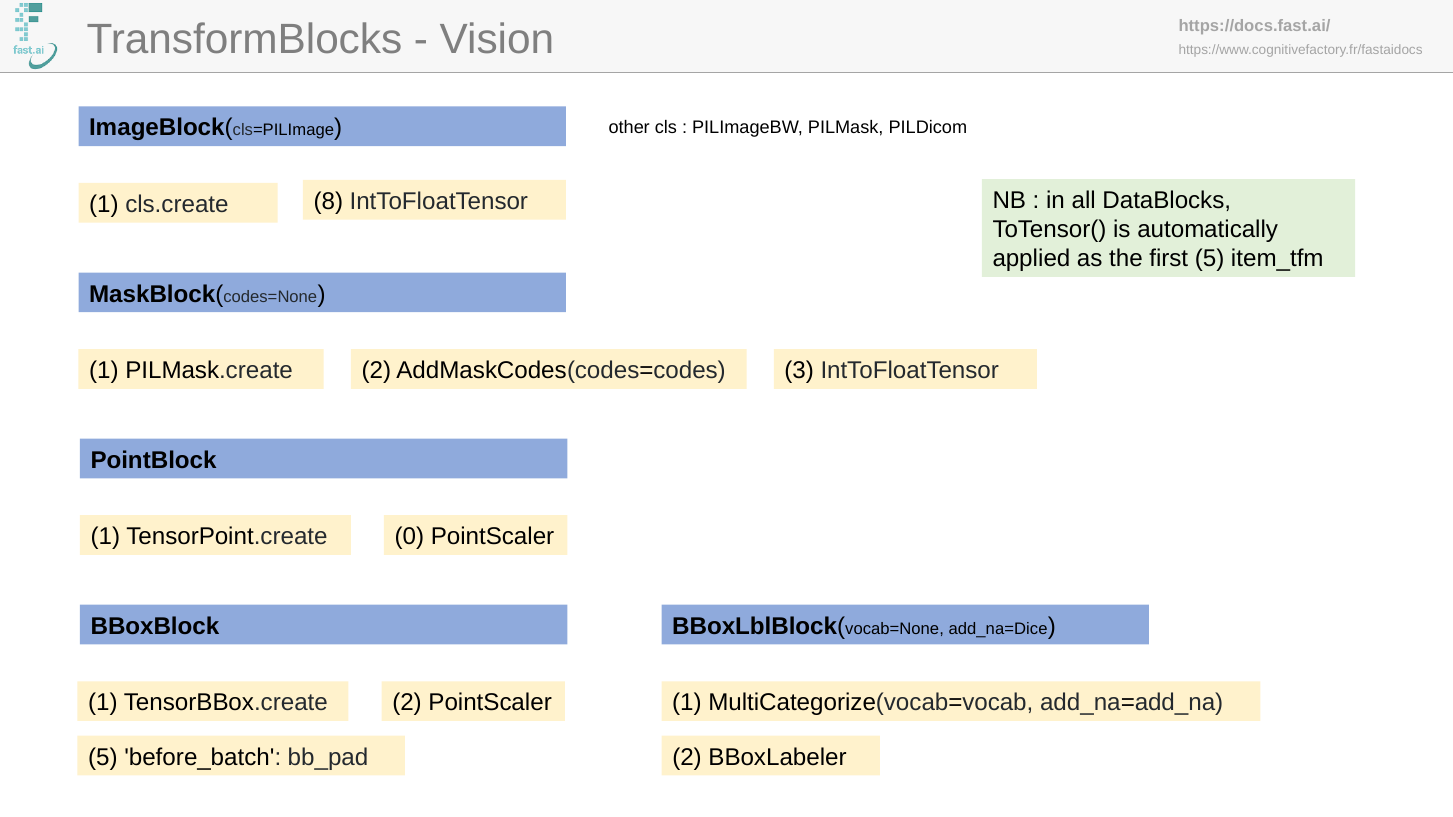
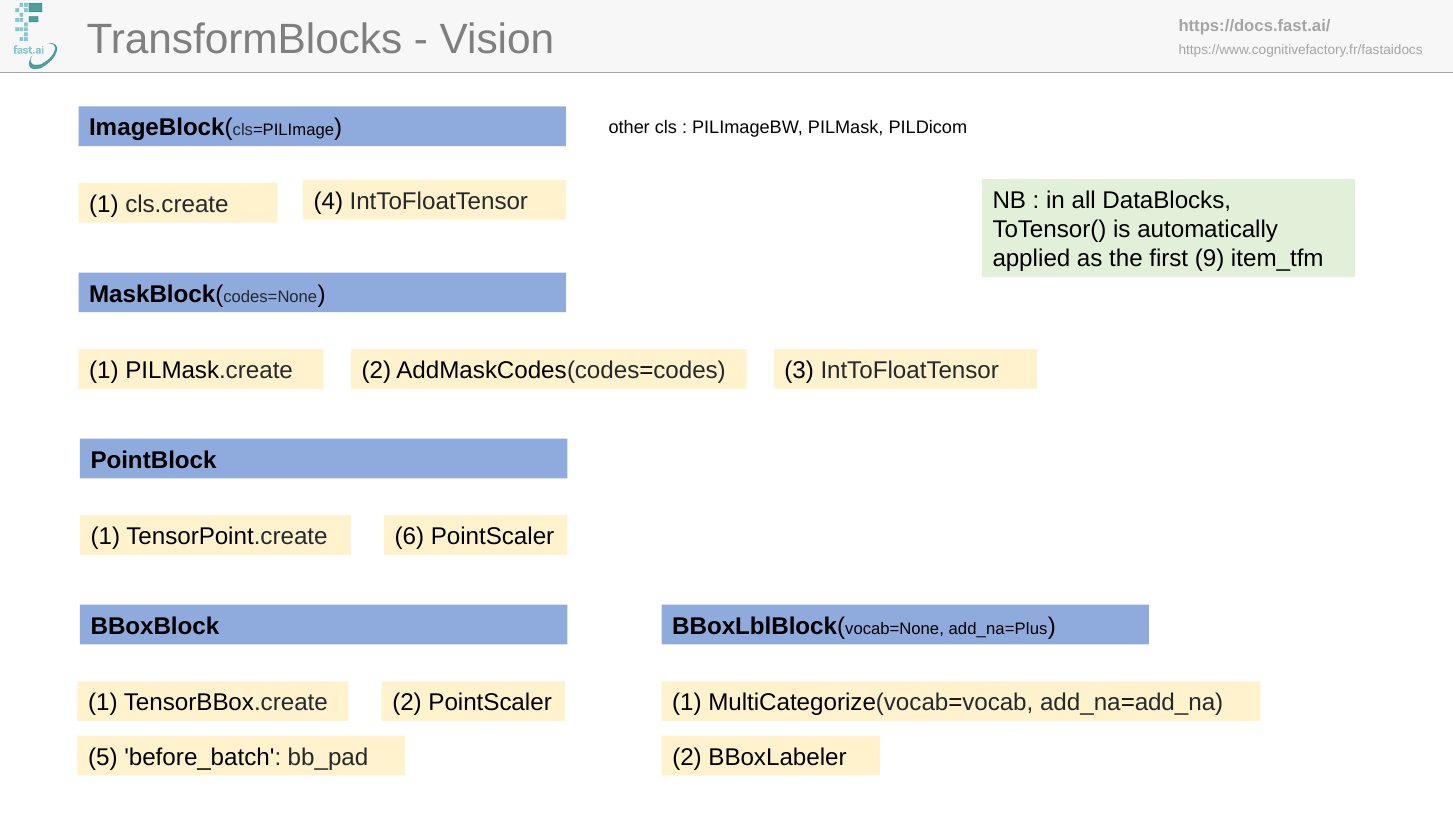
8: 8 -> 4 (328, 202)
first 5: 5 -> 9 (1210, 259)
0: 0 -> 6 (409, 537)
add_na=Dice: add_na=Dice -> add_na=Plus (998, 629)
